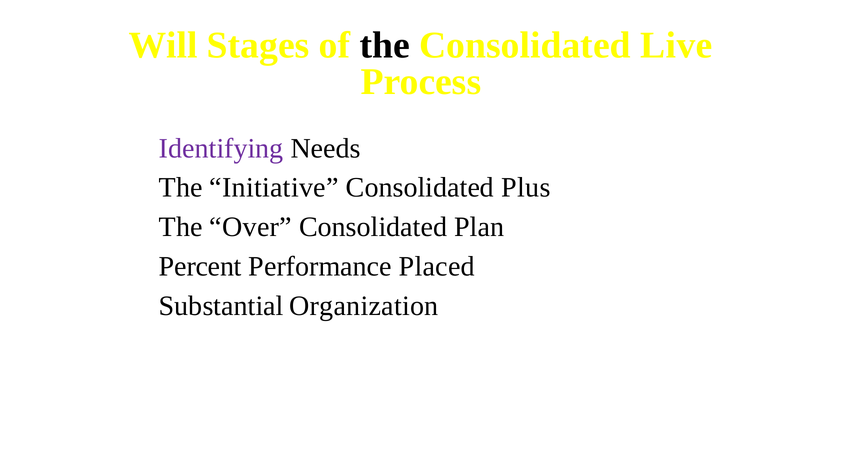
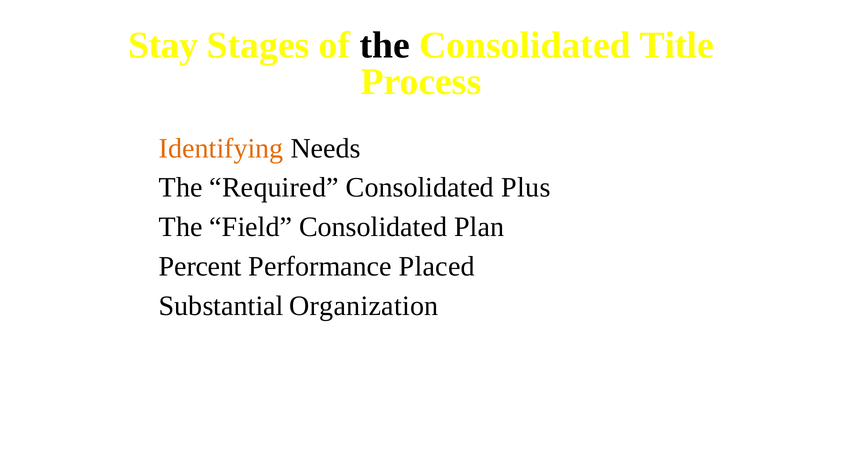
Will: Will -> Stay (163, 45)
Live: Live -> Title (677, 45)
Identifying colour: purple -> orange (221, 148)
Initiative: Initiative -> Required (274, 188)
Over: Over -> Field (251, 227)
